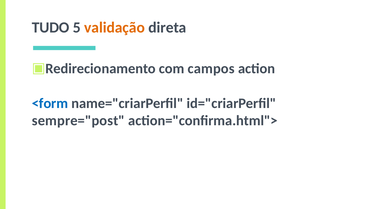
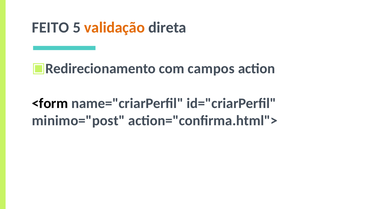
TUDO: TUDO -> FEITO (51, 27)
<form colour: blue -> black (50, 103)
sempre="post: sempre="post -> minimo="post (78, 121)
